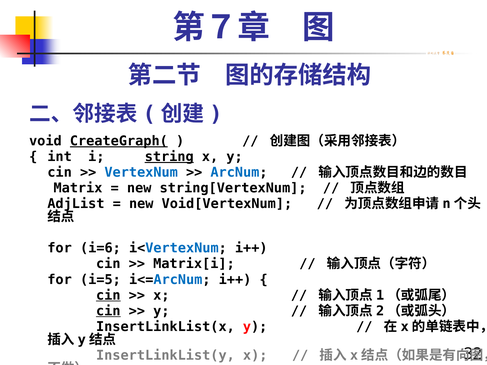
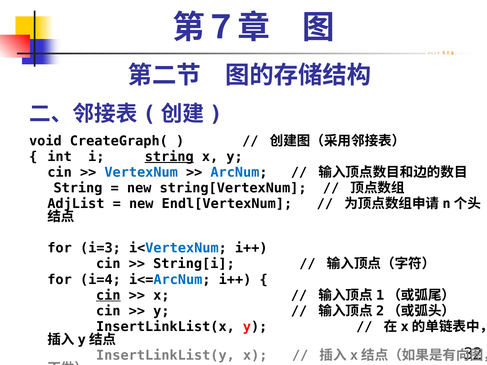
CreateGraph( underline: present -> none (119, 141)
Matrix: Matrix -> String (78, 188)
Void[VertexNum: Void[VertexNum -> Endl[VertexNum (227, 204)
i=6: i=6 -> i=3 (100, 248)
Matrix[i: Matrix[i -> String[i (194, 264)
i=5: i=5 -> i=4 (100, 280)
cin underline: present -> none (108, 311)
